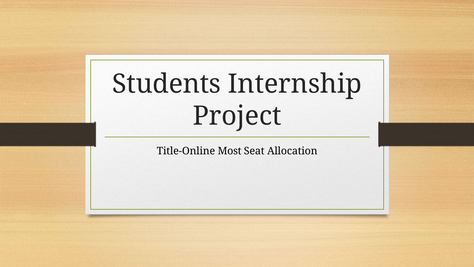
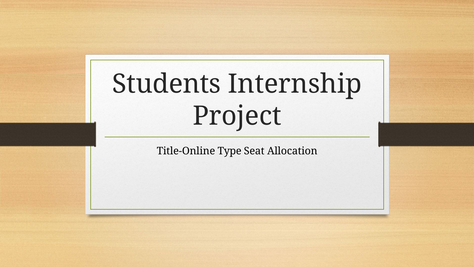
Most: Most -> Type (230, 151)
